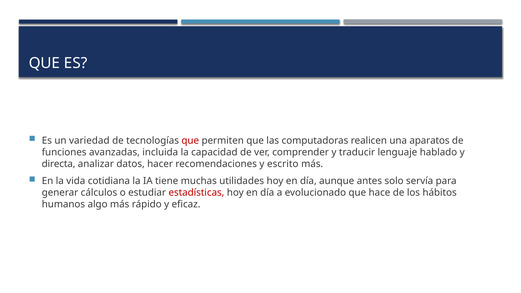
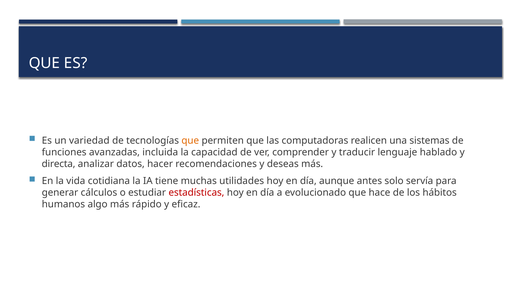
que colour: red -> orange (190, 141)
aparatos: aparatos -> sistemas (429, 141)
escrito: escrito -> deseas (283, 164)
